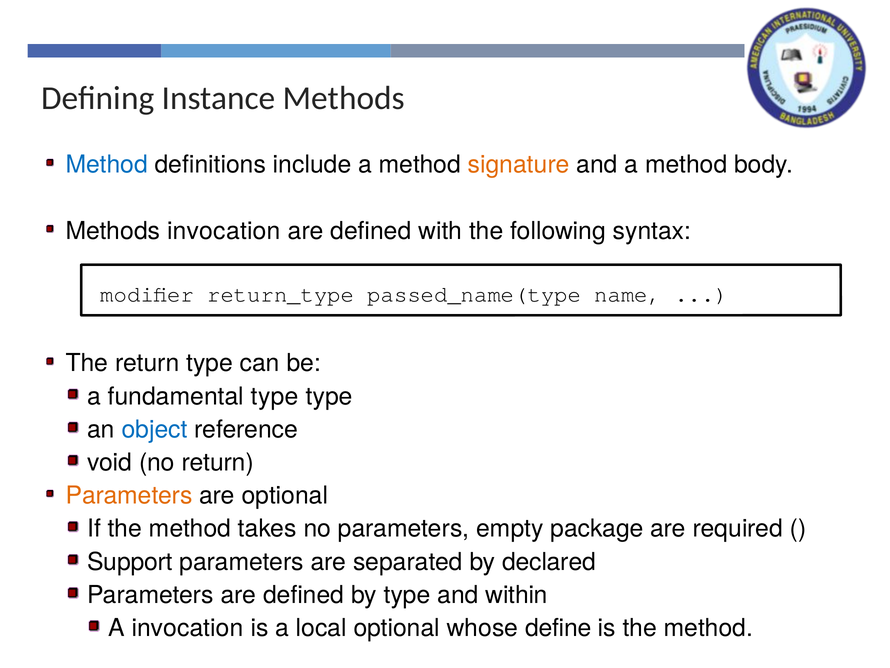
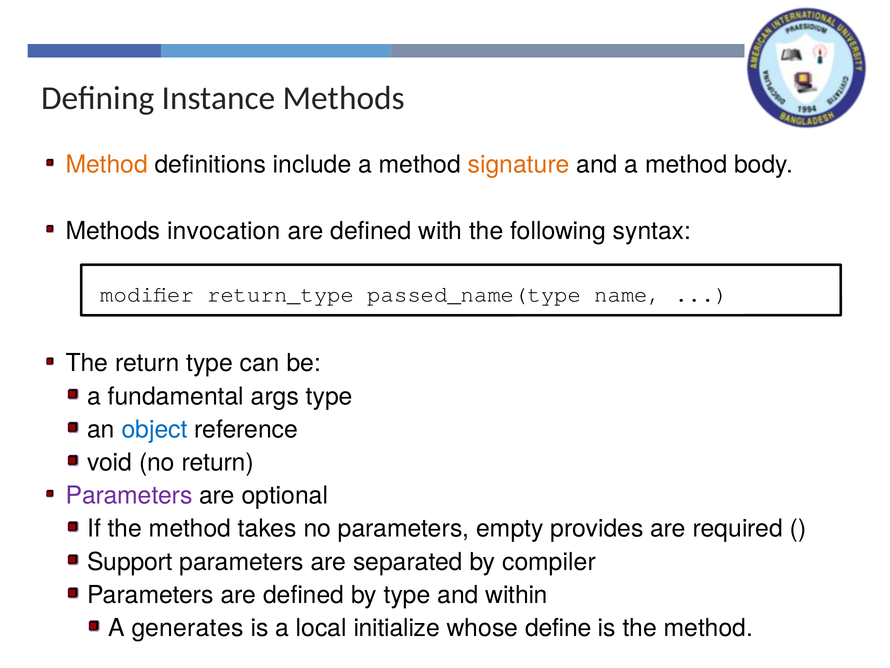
Method colour: blue -> orange (107, 165)
fundamental type: type -> args (275, 396)
Parameters colour: orange -> purple (129, 495)
package: package -> provides (597, 528)
declared: declared -> compiler (549, 561)
A invocation: invocation -> generates (187, 628)
local optional: optional -> initialize (397, 628)
